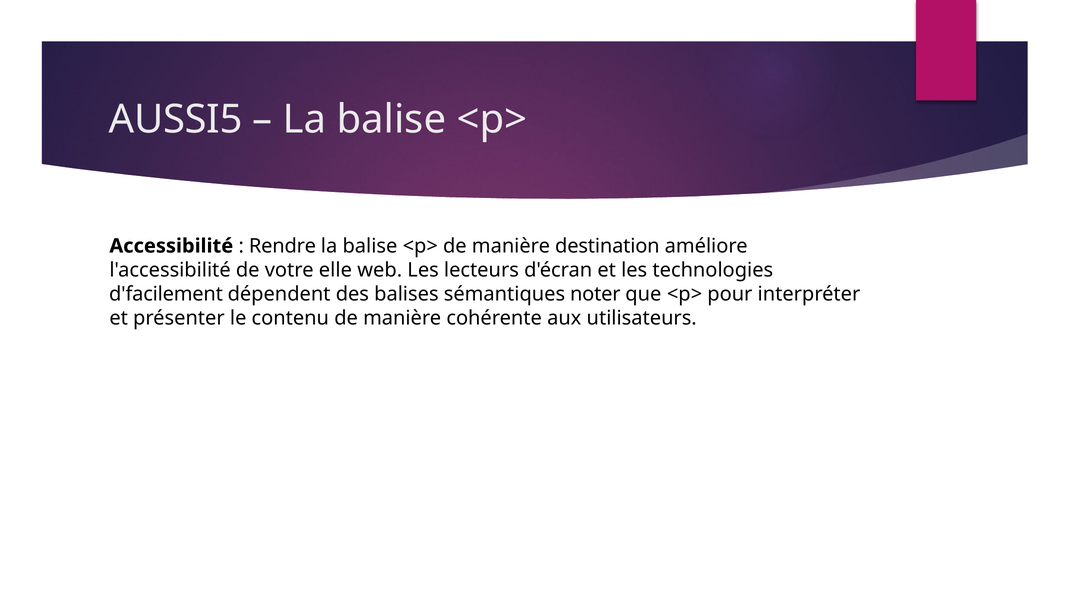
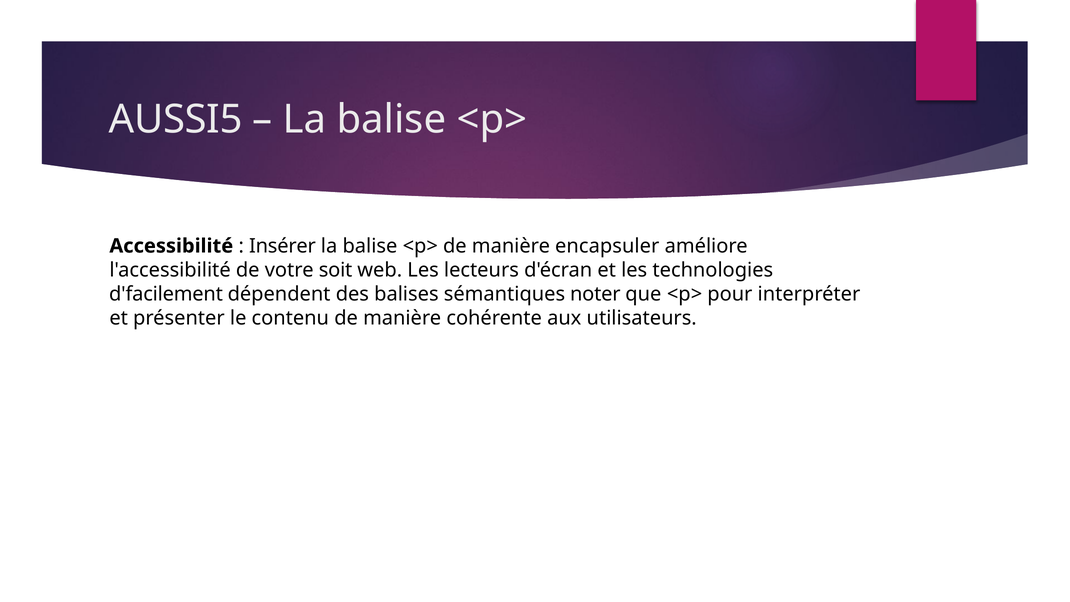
Rendre: Rendre -> Insérer (282, 246)
destination: destination -> encapsuler (607, 246)
elle: elle -> soit (336, 270)
